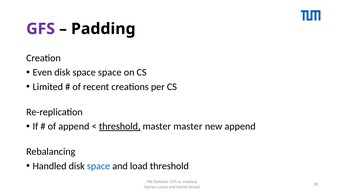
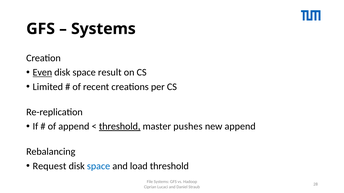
GFS colour: purple -> black (41, 29)
Padding: Padding -> Systems (103, 29)
Even underline: none -> present (42, 73)
space space: space -> result (110, 73)
master master: master -> pushes (188, 127)
Handled: Handled -> Request (50, 166)
